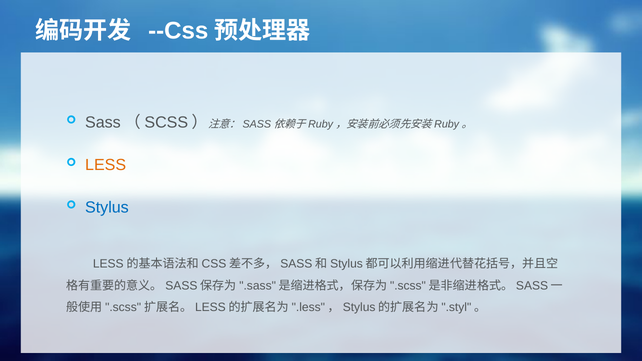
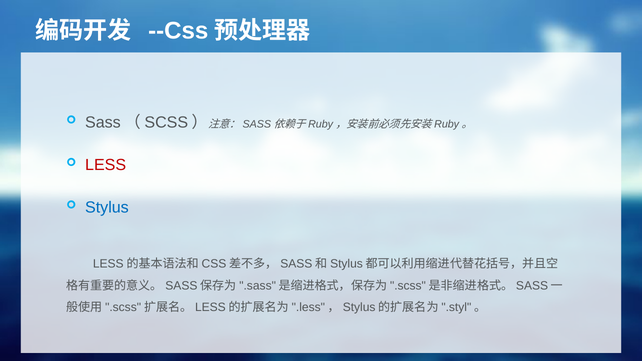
LESS colour: orange -> red (106, 165)
